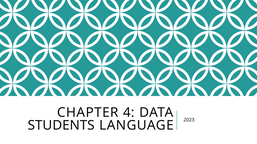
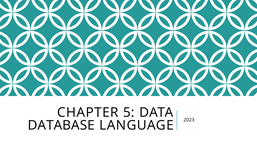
4: 4 -> 5 (129, 113)
STUDENTS: STUDENTS -> DATABASE (61, 126)
